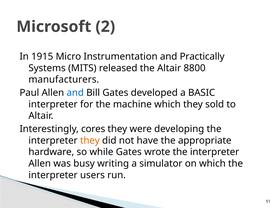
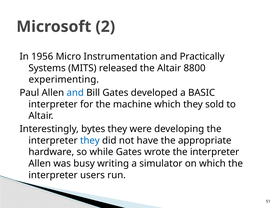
1915: 1915 -> 1956 (42, 56)
manufacturers: manufacturers -> experimenting (64, 80)
cores: cores -> bytes (93, 129)
they colour: orange -> blue (90, 140)
